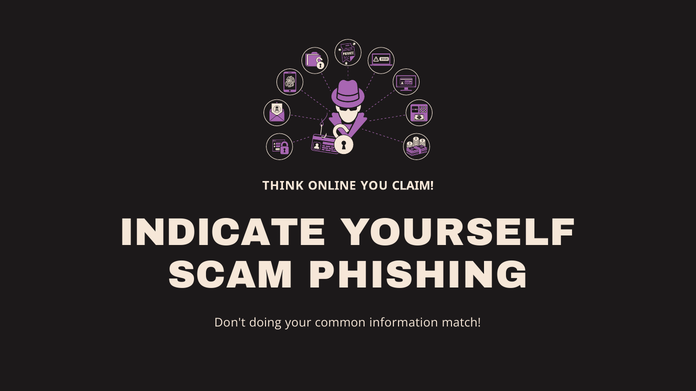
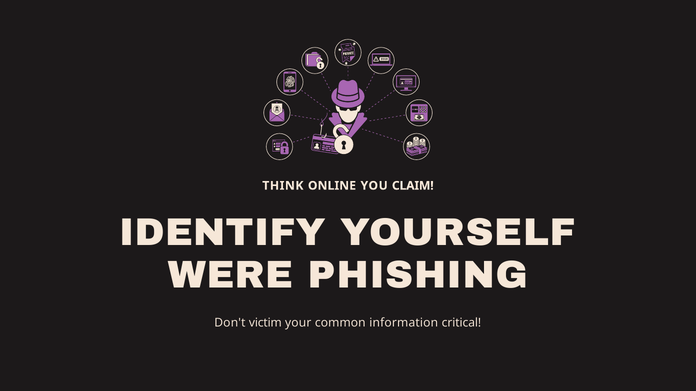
INDICATE: INDICATE -> IDENTIFY (223, 233)
SCAM: SCAM -> WERE (230, 275)
doing: doing -> victim (265, 323)
match: match -> critical (461, 323)
